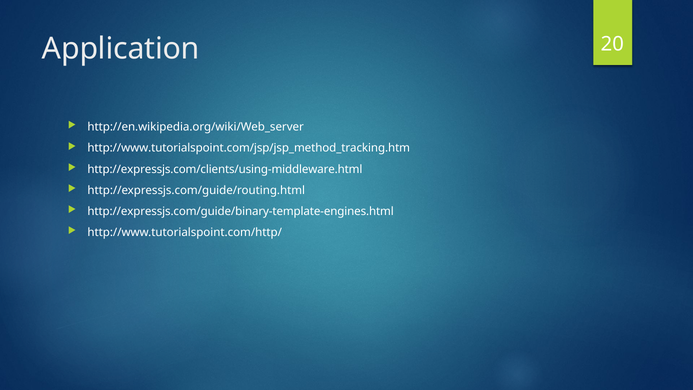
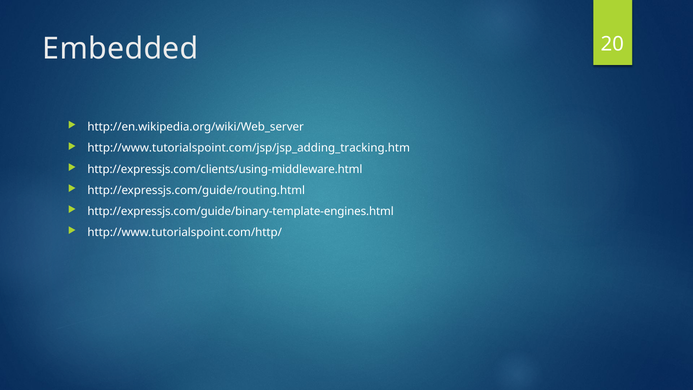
Application: Application -> Embedded (120, 49)
http://www.tutorialspoint.com/jsp/jsp_method_tracking.htm: http://www.tutorialspoint.com/jsp/jsp_method_tracking.htm -> http://www.tutorialspoint.com/jsp/jsp_adding_tracking.htm (249, 148)
